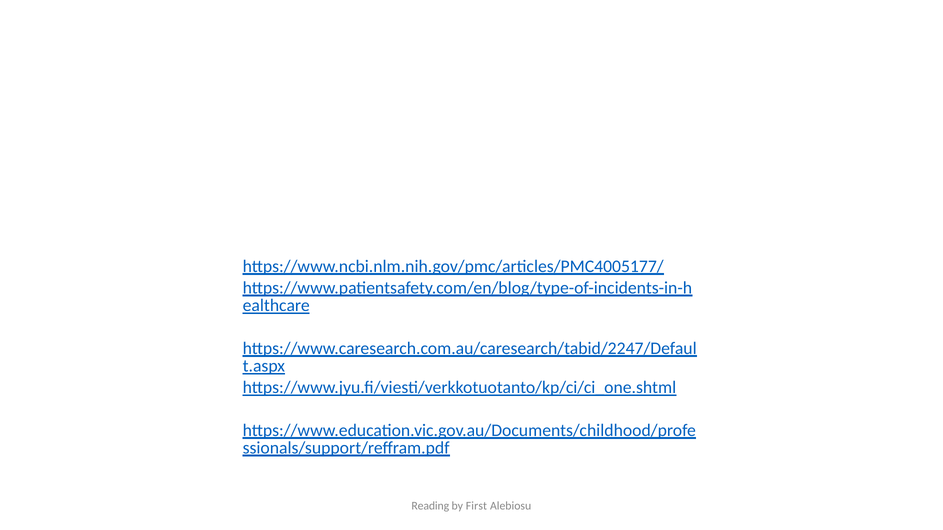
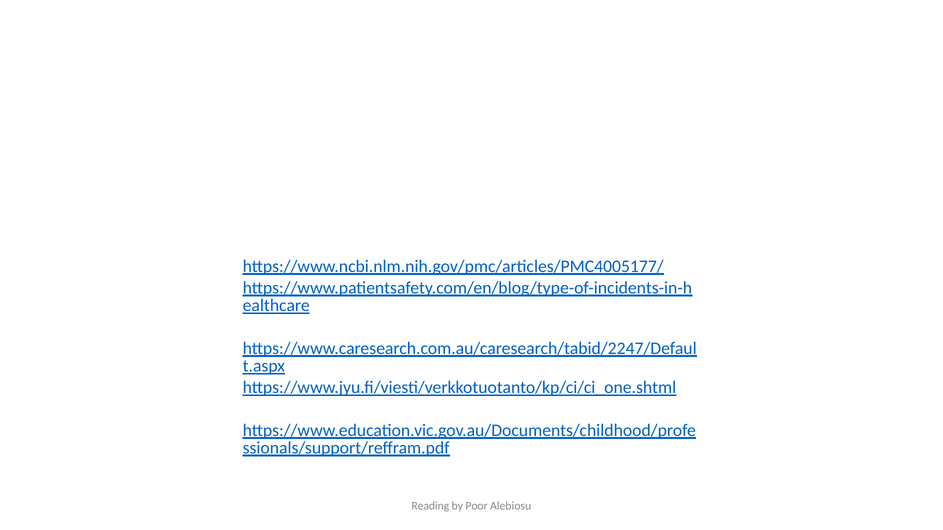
First: First -> Poor (477, 506)
